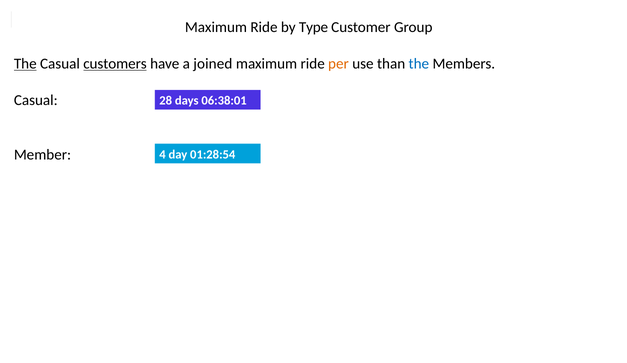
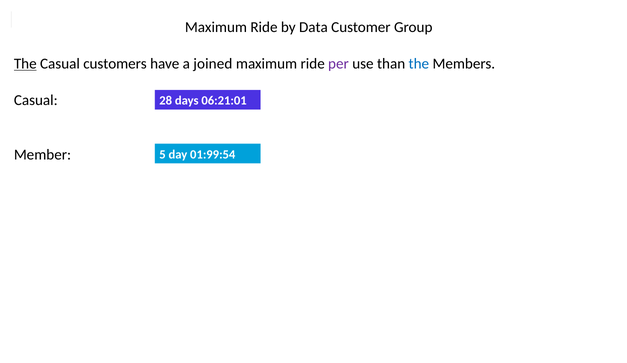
Type: Type -> Data (313, 27)
customers underline: present -> none (115, 64)
per colour: orange -> purple (338, 64)
06:38:01: 06:38:01 -> 06:21:01 (224, 101)
4: 4 -> 5 (163, 154)
01:28:54: 01:28:54 -> 01:99:54 (213, 154)
